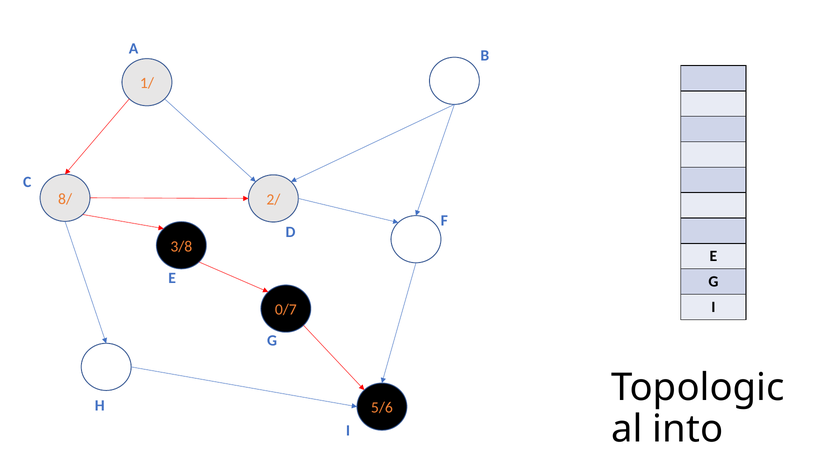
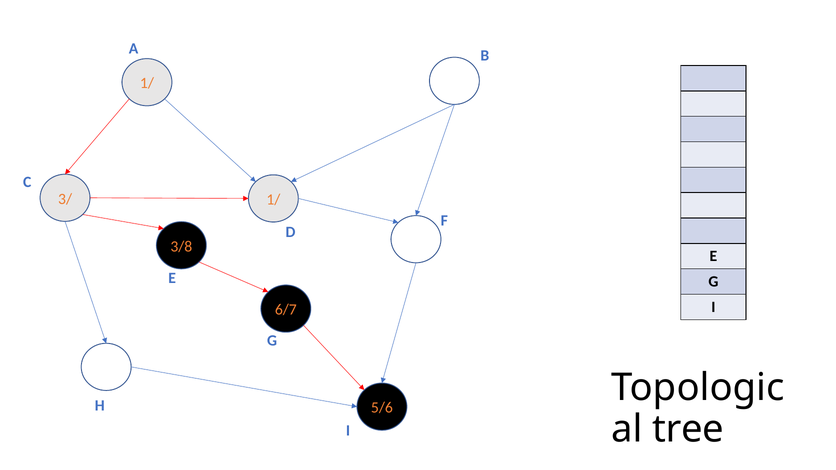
8/: 8/ -> 3/ (65, 199)
2/: 2/ -> 1/ (273, 200)
0/7: 0/7 -> 6/7 (286, 310)
into: into -> tree (688, 429)
